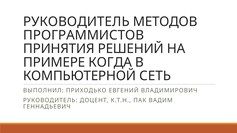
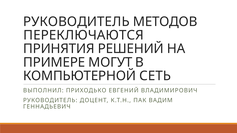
ПРОГРАММИСТОВ: ПРОГРАММИСТОВ -> ПЕРЕКЛЮЧАЮТСЯ (84, 35)
КОГДА: КОГДА -> МОГУТ (110, 62)
